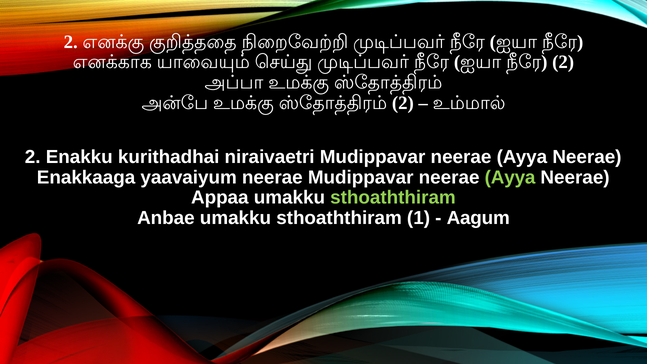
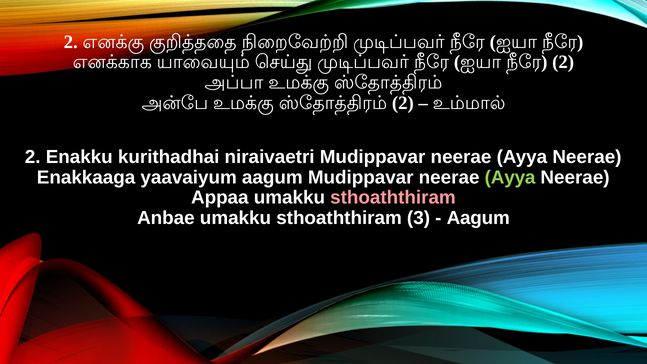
yaavaiyum neerae: neerae -> aagum (272, 177)
sthoaththiram colour: light green -> pink (393, 198)
1: 1 -> 3 (419, 218)
